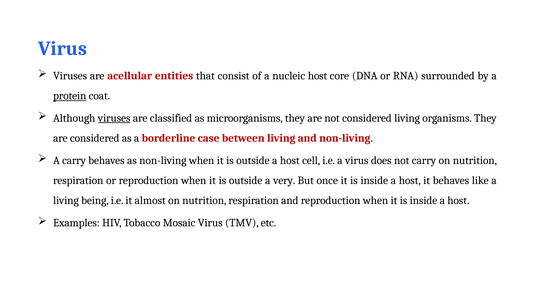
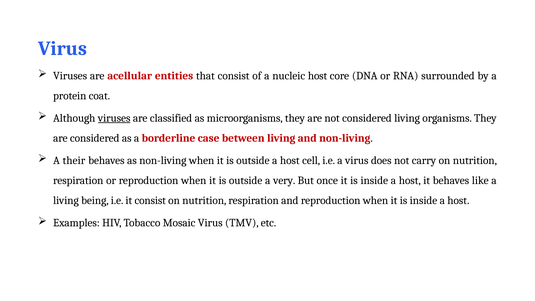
protein underline: present -> none (70, 96)
A carry: carry -> their (74, 160)
it almost: almost -> consist (150, 200)
